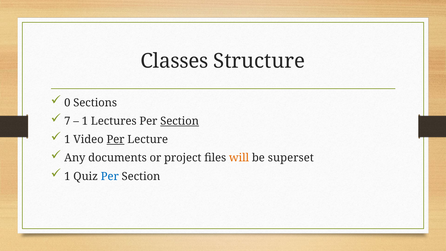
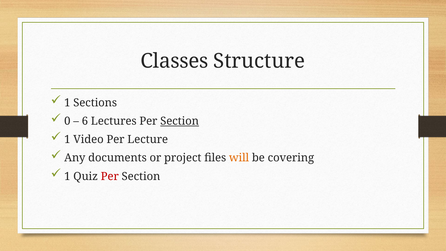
0: 0 -> 1 (67, 103)
7: 7 -> 0 (67, 121)
1: 1 -> 6 (85, 121)
Per underline: present -> none (116, 139)
superset: superset -> covering (291, 158)
Per colour: blue -> red (110, 176)
